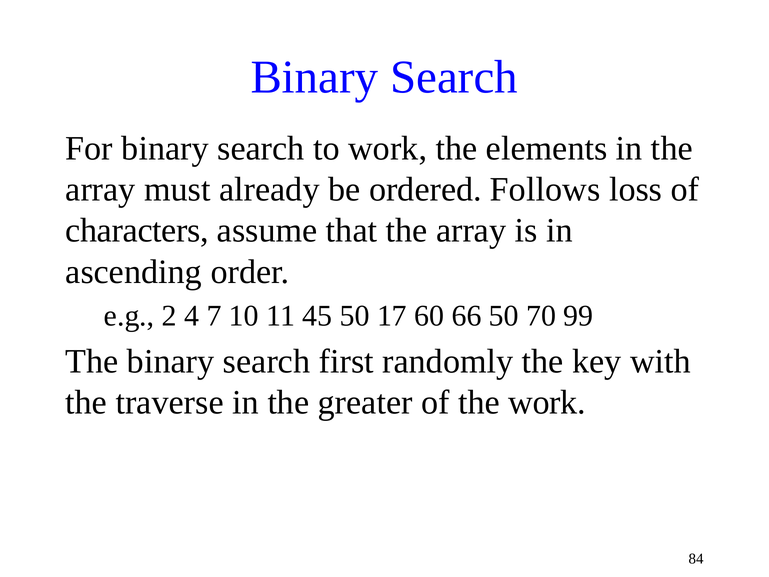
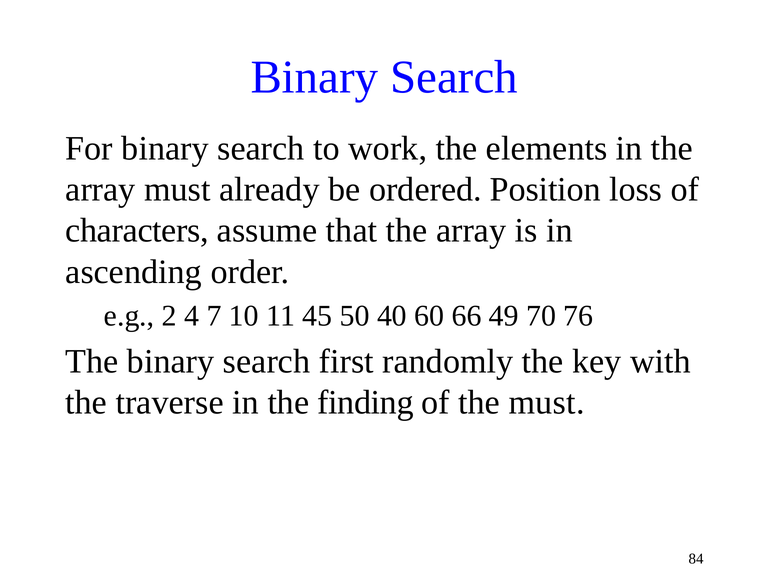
Follows: Follows -> Position (545, 190)
17: 17 -> 40 (392, 316)
66 50: 50 -> 49 (504, 316)
99: 99 -> 76 (578, 316)
greater: greater -> finding (365, 402)
the work: work -> must (547, 402)
